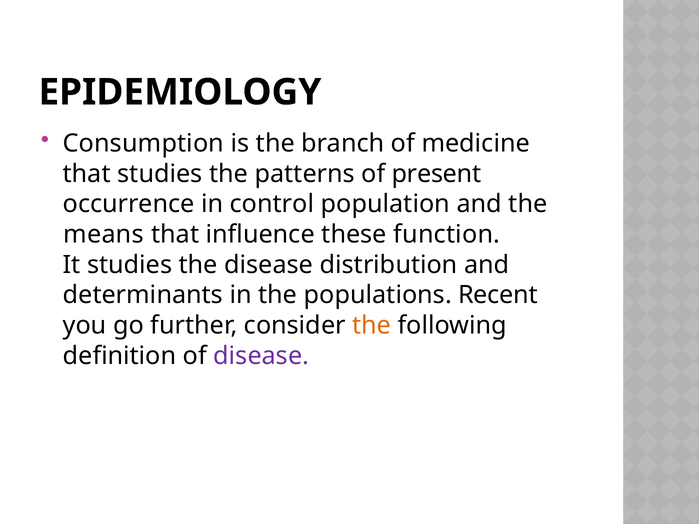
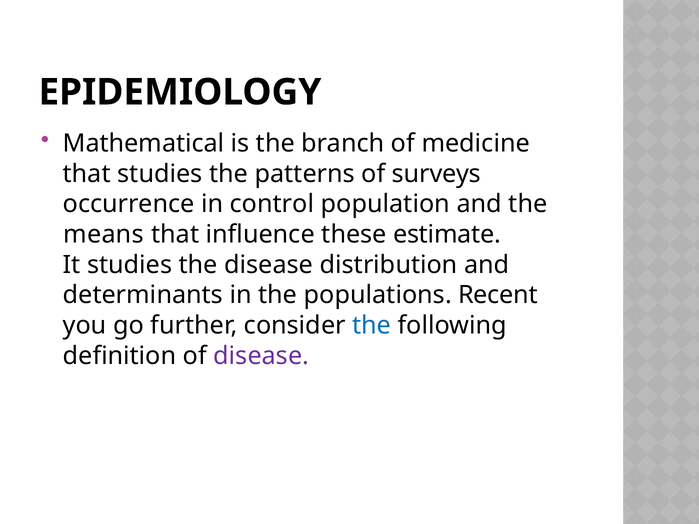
Consumption: Consumption -> Mathematical (144, 143)
present: present -> surveys (436, 174)
function: function -> estimate (447, 235)
the colour: orange -> blue (372, 326)
